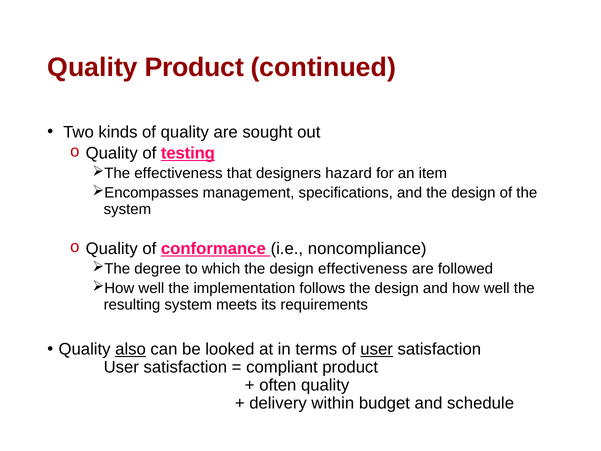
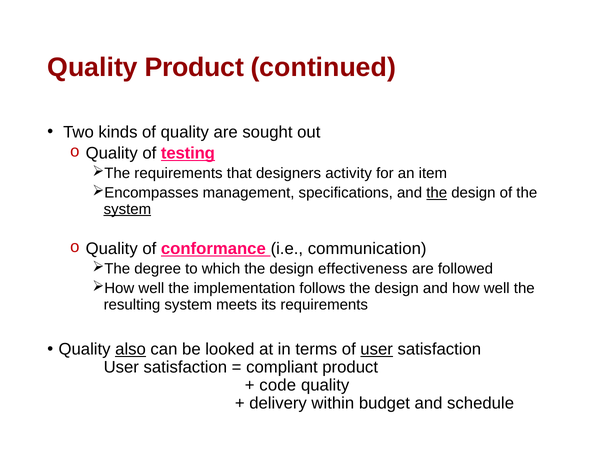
effectiveness: effectiveness -> requirements (178, 173)
hazard: hazard -> activity (349, 173)
the underline: none -> present (437, 193)
system underline: none -> present (127, 209)
noncompliance: noncompliance -> communication (367, 249)
often: often -> code (278, 385)
